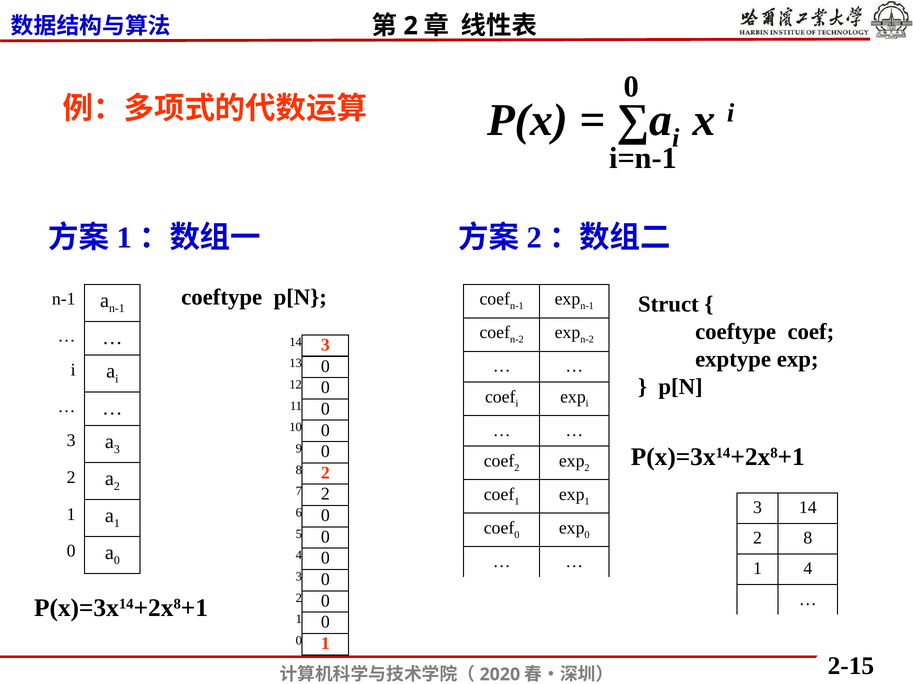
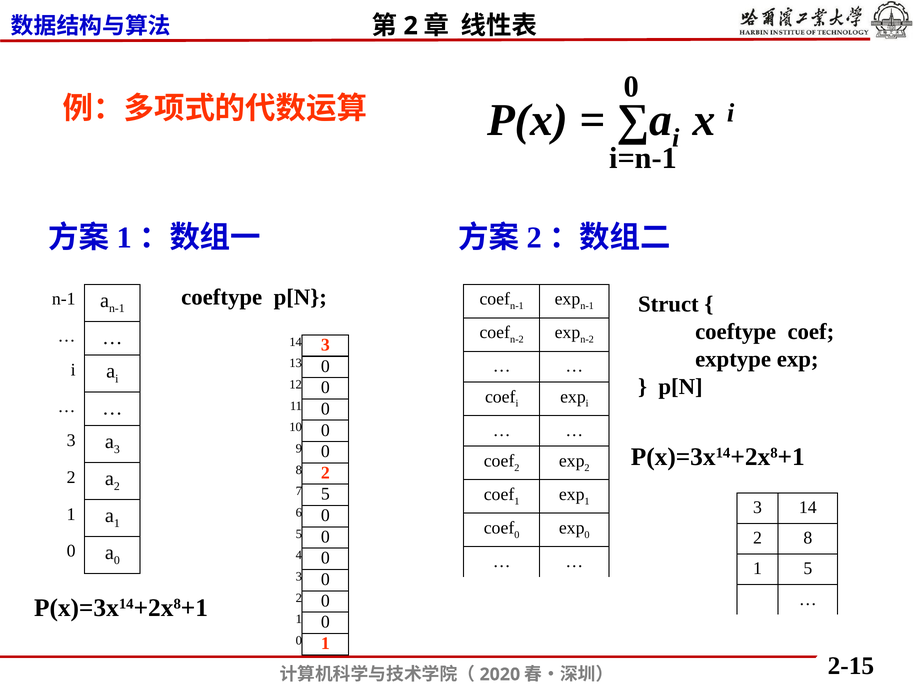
7 2: 2 -> 5 (325, 495)
1 4: 4 -> 5 (808, 569)
